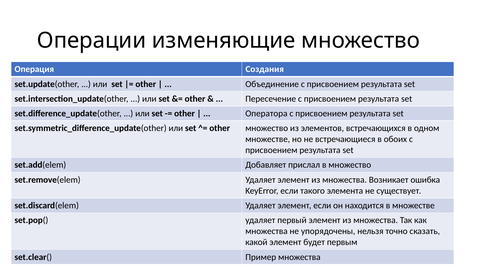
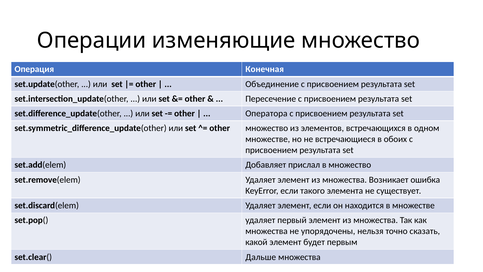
Создания: Создания -> Конечная (265, 69)
Пример: Пример -> Дальше (261, 257)
